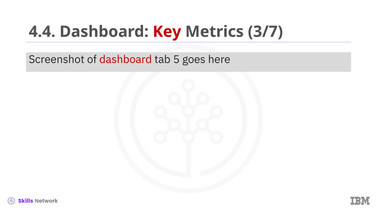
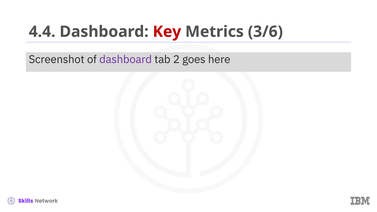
3/7: 3/7 -> 3/6 (265, 32)
dashboard colour: red -> purple (126, 60)
5: 5 -> 2 (176, 60)
